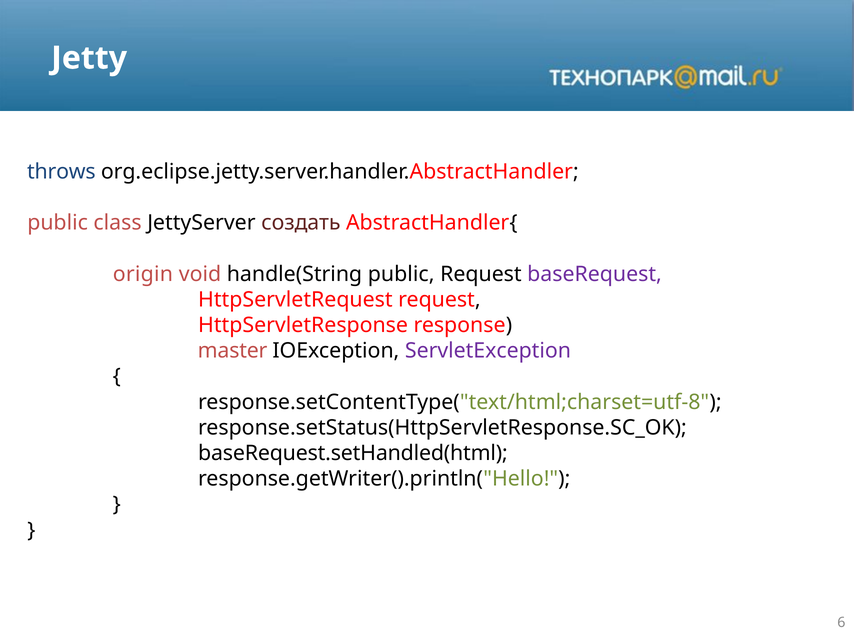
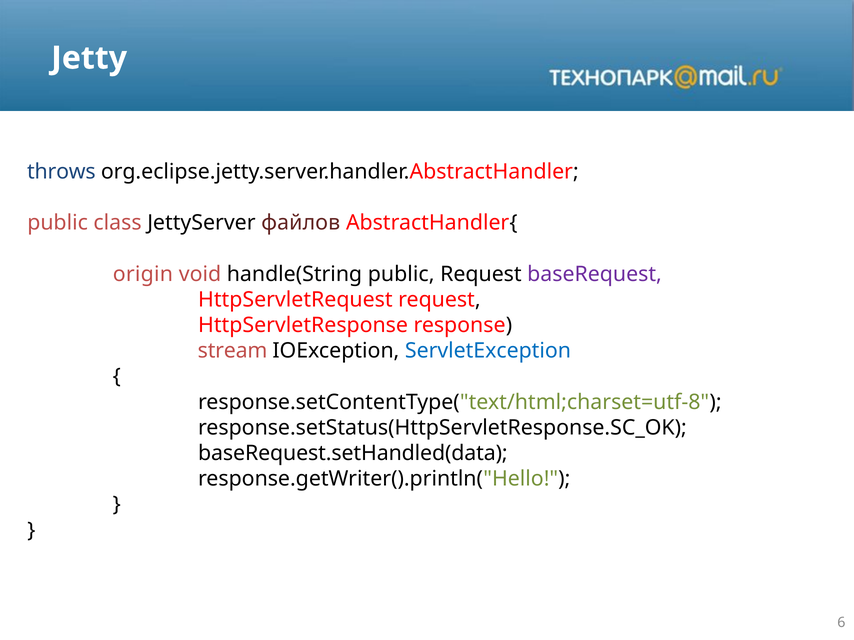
создать: создать -> файлов (301, 223)
master: master -> stream (233, 351)
ServletException colour: purple -> blue (488, 351)
baseRequest.setHandled(html: baseRequest.setHandled(html -> baseRequest.setHandled(data (353, 454)
